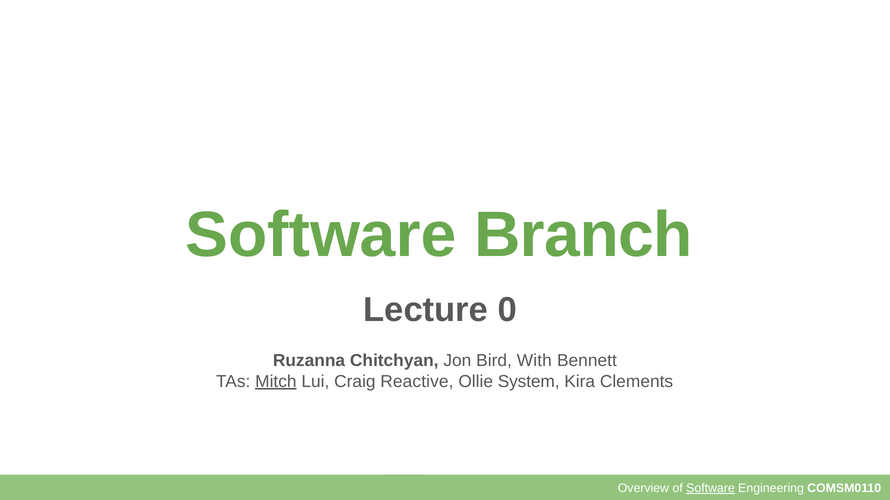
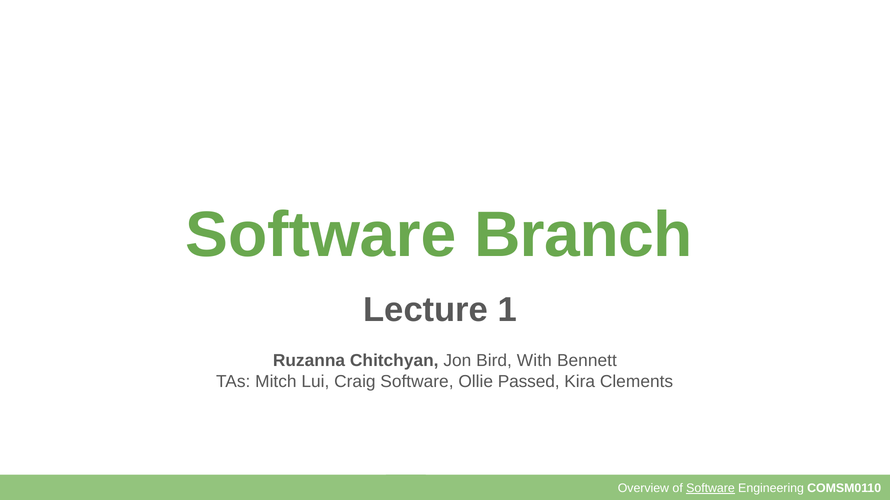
0: 0 -> 1 (507, 310)
Mitch underline: present -> none (276, 382)
Craig Reactive: Reactive -> Software (417, 382)
System: System -> Passed (529, 382)
